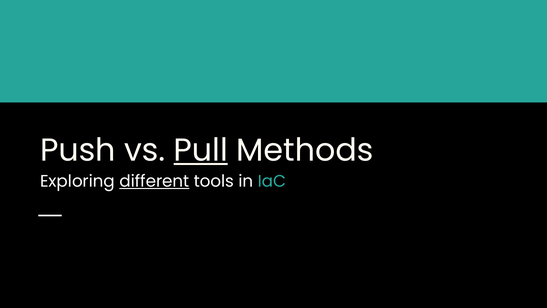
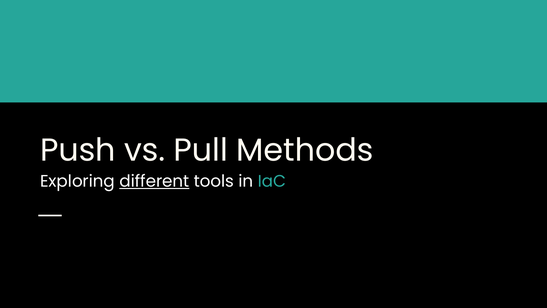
Pull underline: present -> none (201, 150)
